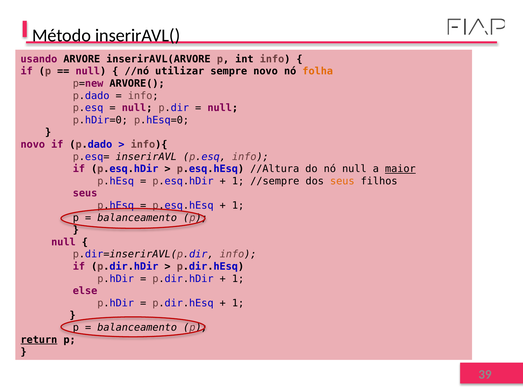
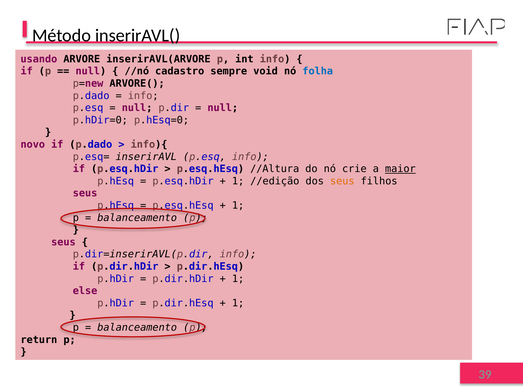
utilizar: utilizar -> cadastro (180, 71)
sempre novo: novo -> void (266, 71)
folha colour: orange -> blue (318, 71)
nó null: null -> crie (354, 169)
//sempre: //sempre -> //edição (275, 181)
null: null -> seus (63, 242)
return underline: present -> none (39, 340)
